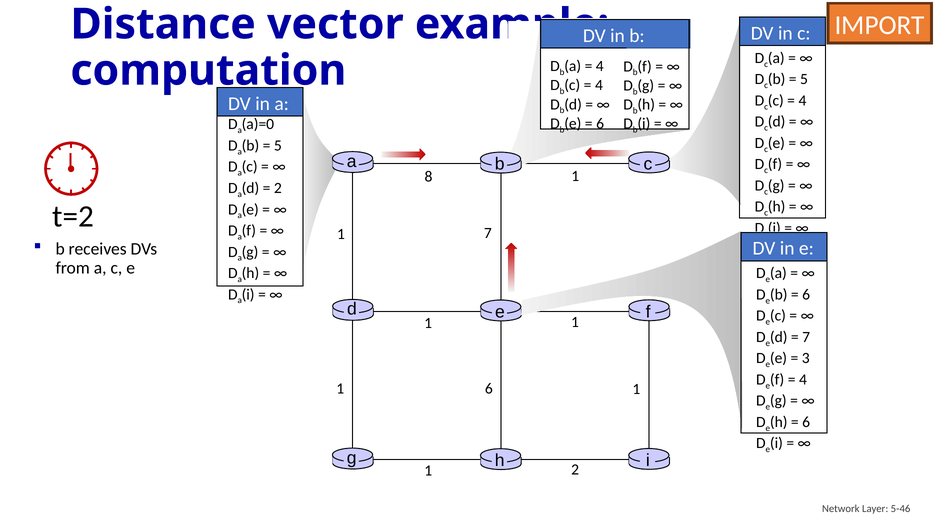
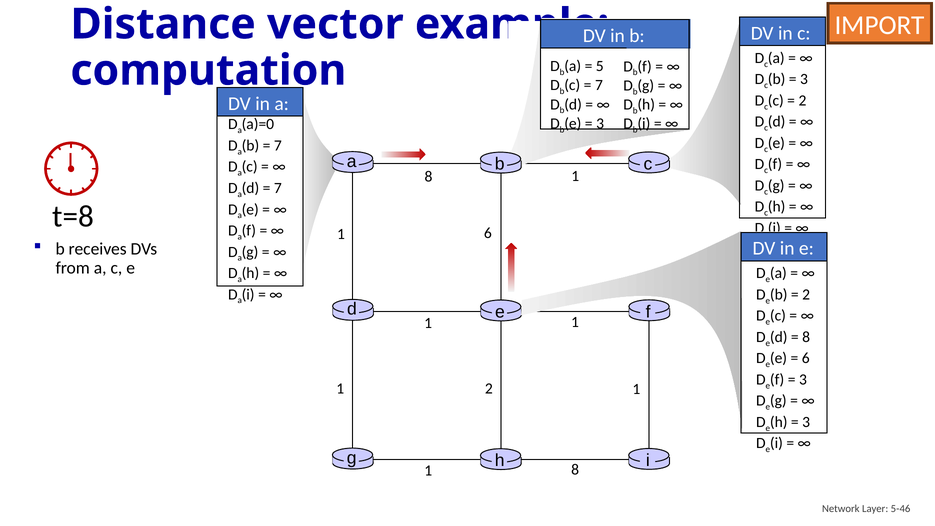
4: 4 -> 5 (600, 66)
5: 5 -> 3 (804, 79)
4: 4 -> 7 (599, 85)
4: 4 -> 2 (802, 101)
6: 6 -> 3 (600, 124)
5: 5 -> 7 (278, 146)
2: 2 -> 7 (278, 188)
t=2: t=2 -> t=8 (73, 216)
1 7: 7 -> 6 (488, 233)
6: 6 -> 2 (806, 294)
7: 7 -> 8 (806, 337)
3: 3 -> 6 (806, 358)
4: 4 -> 3 (803, 379)
1 6: 6 -> 2 (489, 389)
6: 6 -> 3 (806, 422)
1 2: 2 -> 8 (575, 470)
